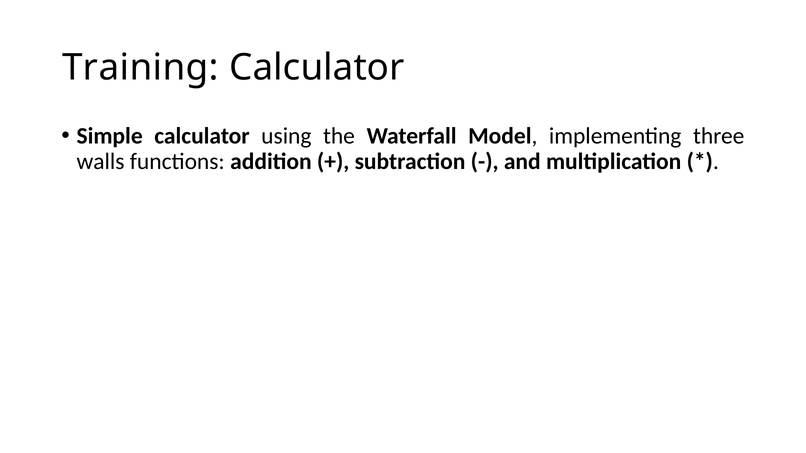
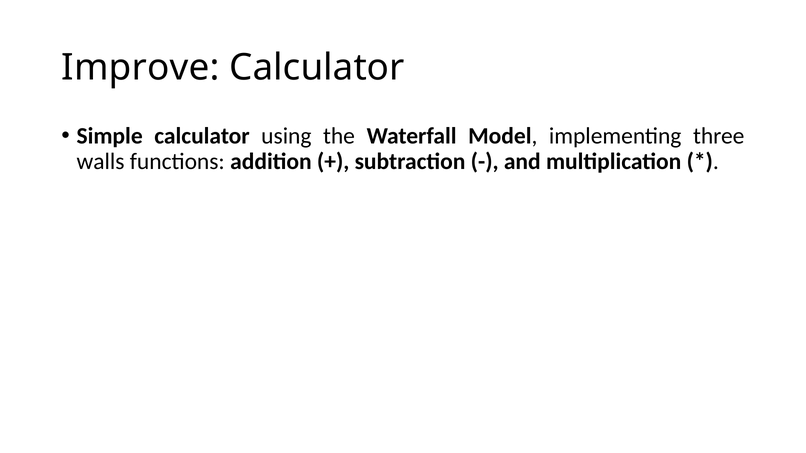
Training: Training -> Improve (140, 68)
